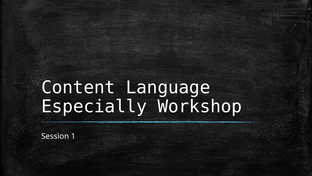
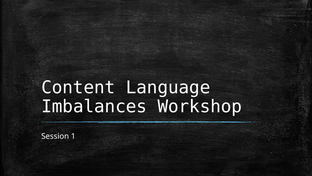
Especially: Especially -> Imbalances (94, 106)
